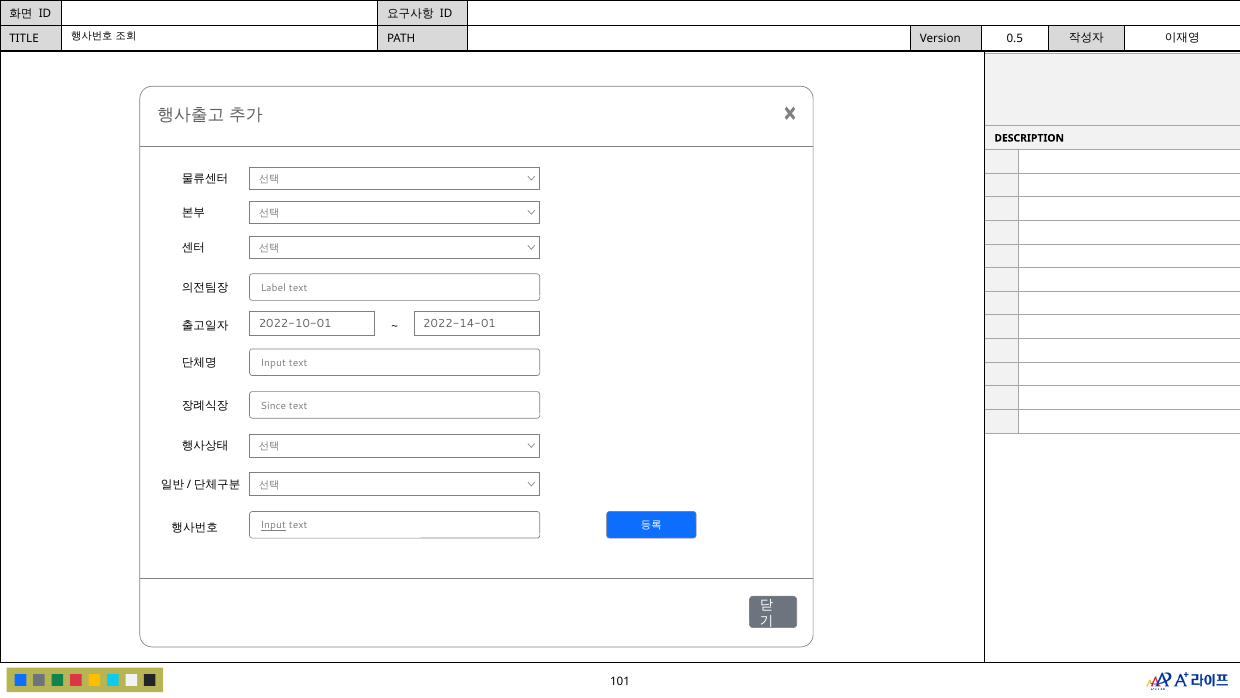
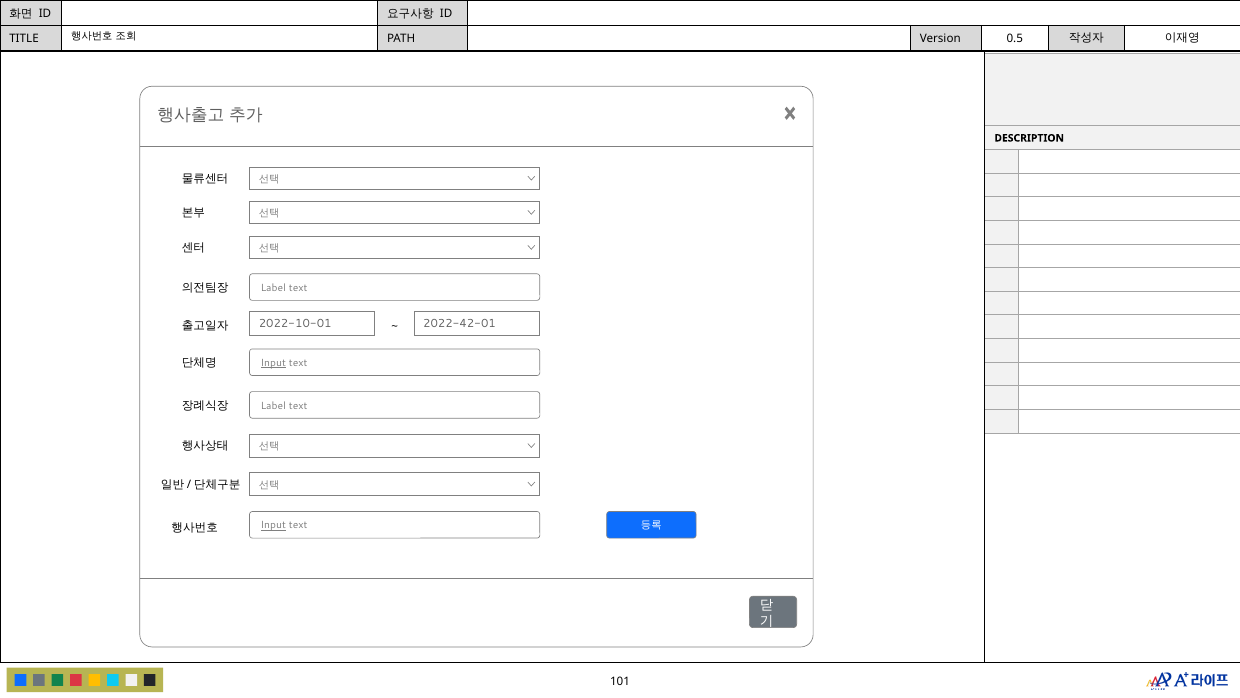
2022-14-01: 2022-14-01 -> 2022-42-01 (459, 324)
Input underline: none -> present (273, 363)
Since: Since -> Label (273, 405)
